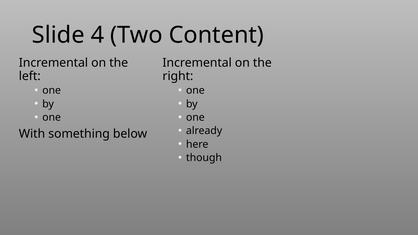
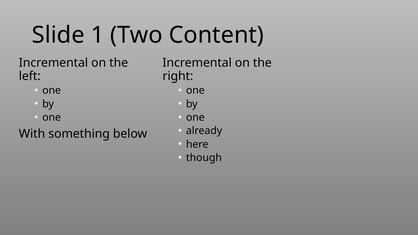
4: 4 -> 1 (97, 35)
